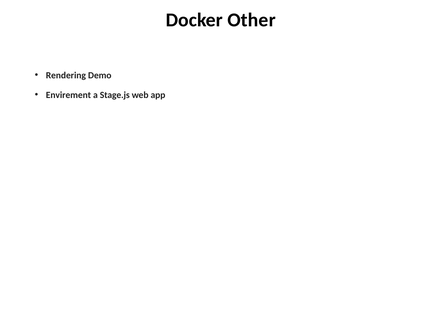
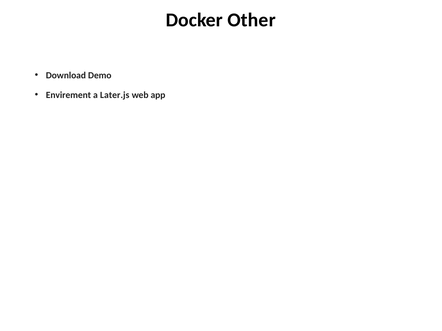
Rendering: Rendering -> Download (66, 75)
Stage.js: Stage.js -> Later.js (115, 95)
